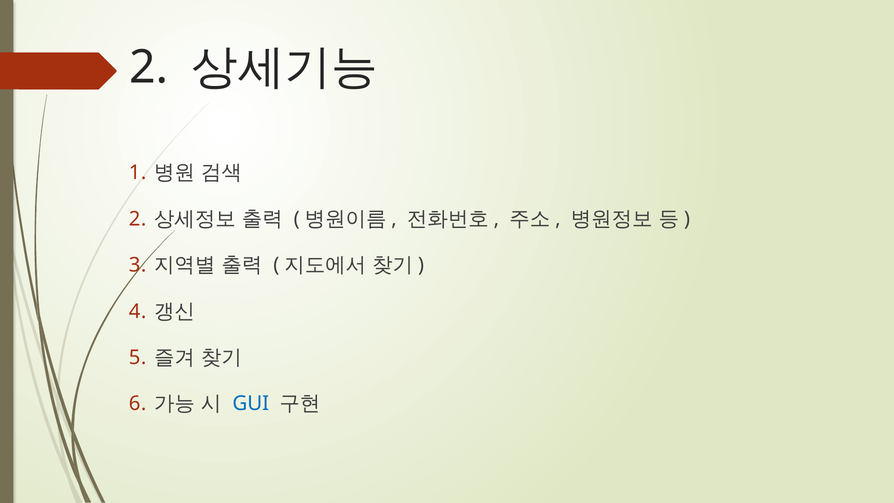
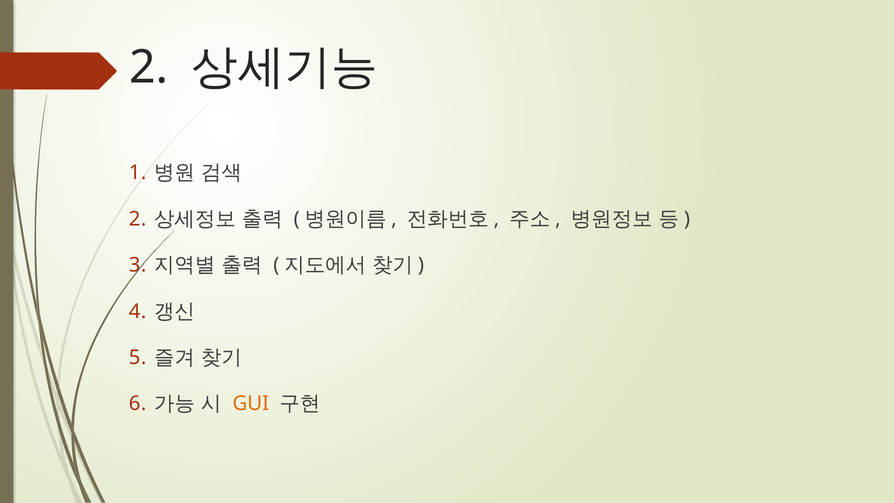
GUI colour: blue -> orange (251, 404)
